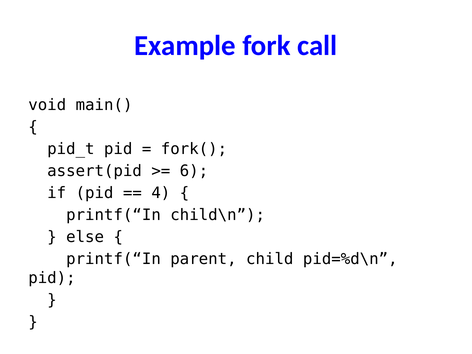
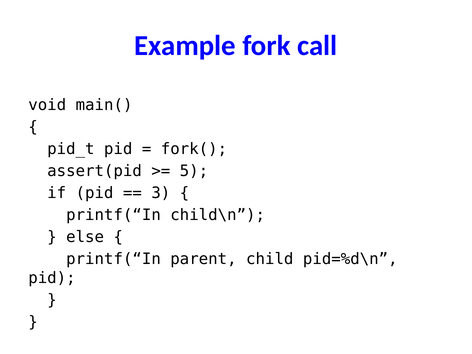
6: 6 -> 5 (194, 171)
4: 4 -> 3 (161, 193)
